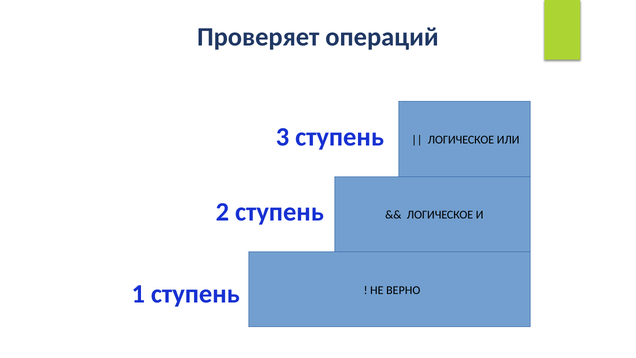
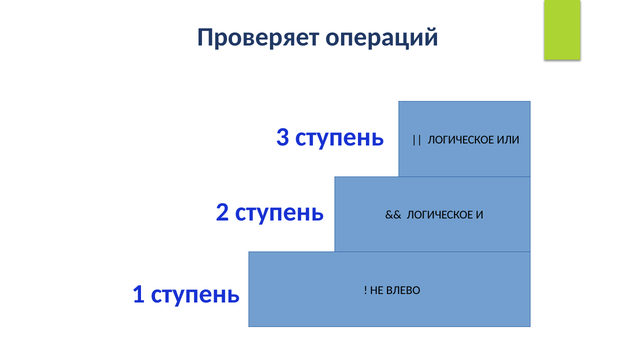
ВЕРНО: ВЕРНО -> ВЛЕВО (403, 290)
